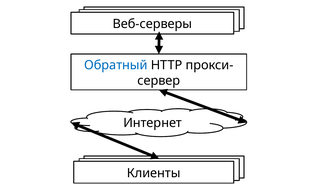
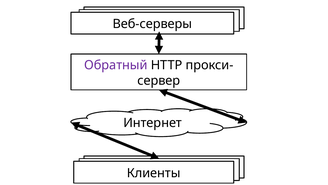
Обратный colour: blue -> purple (116, 65)
